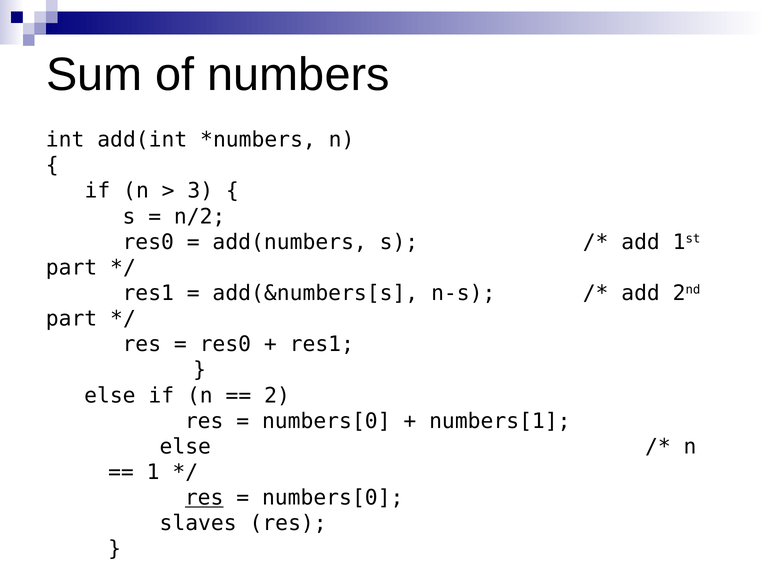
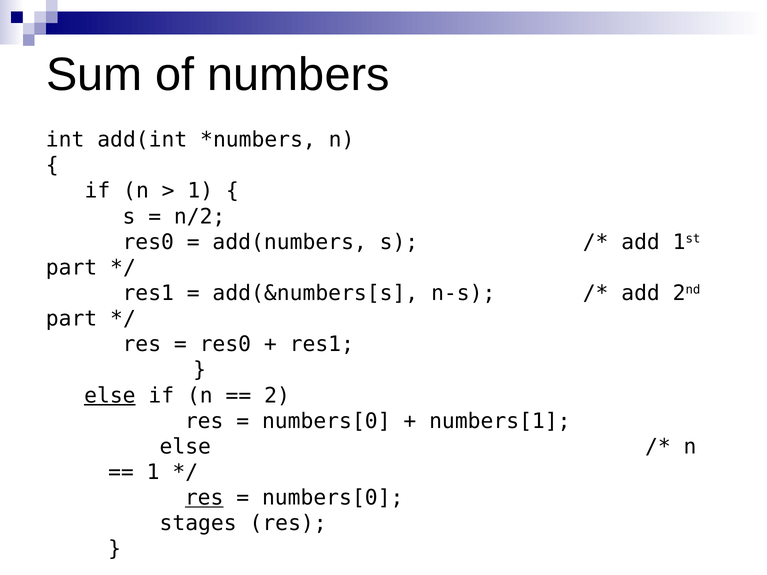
3: 3 -> 1 (200, 191)
else underline: none -> present (110, 396)
slaves: slaves -> stages (198, 524)
